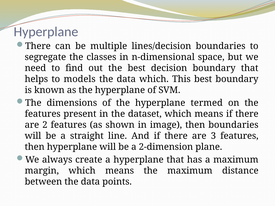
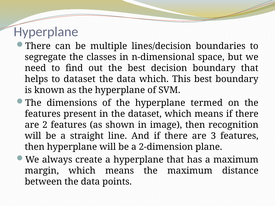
to models: models -> dataset (80, 79)
then boundaries: boundaries -> recognition (233, 125)
